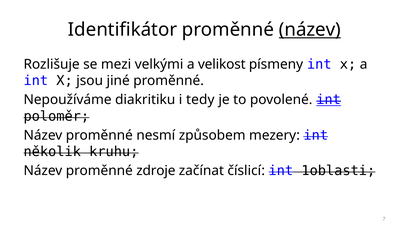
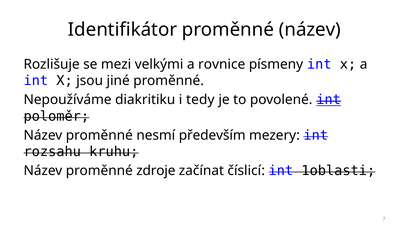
název underline: present -> none (310, 30)
velikost: velikost -> rovnice (222, 64)
způsobem: způsobem -> především (212, 135)
několik: několik -> rozsahu (52, 152)
